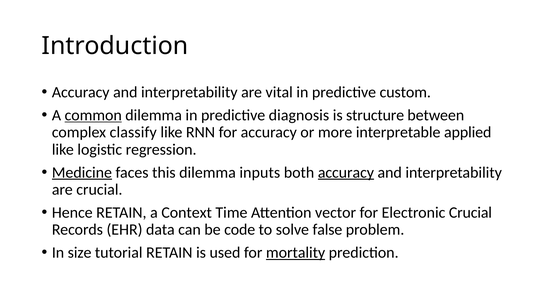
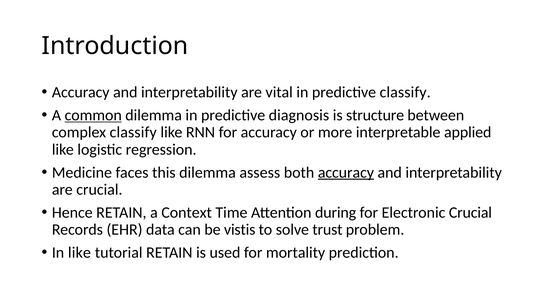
predictive custom: custom -> classify (405, 92)
Medicine underline: present -> none (82, 173)
inputs: inputs -> assess (260, 173)
vector: vector -> during (336, 213)
code: code -> vistis (240, 230)
false: false -> trust (327, 230)
In size: size -> like (79, 253)
mortality underline: present -> none (296, 253)
